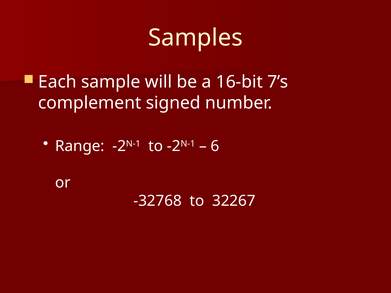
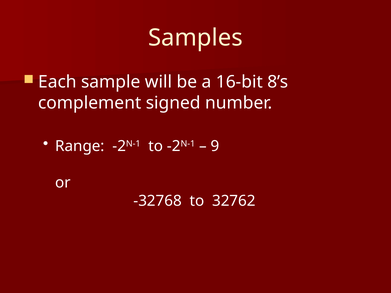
7’s: 7’s -> 8’s (278, 82)
6: 6 -> 9 (215, 146)
32267: 32267 -> 32762 (234, 201)
